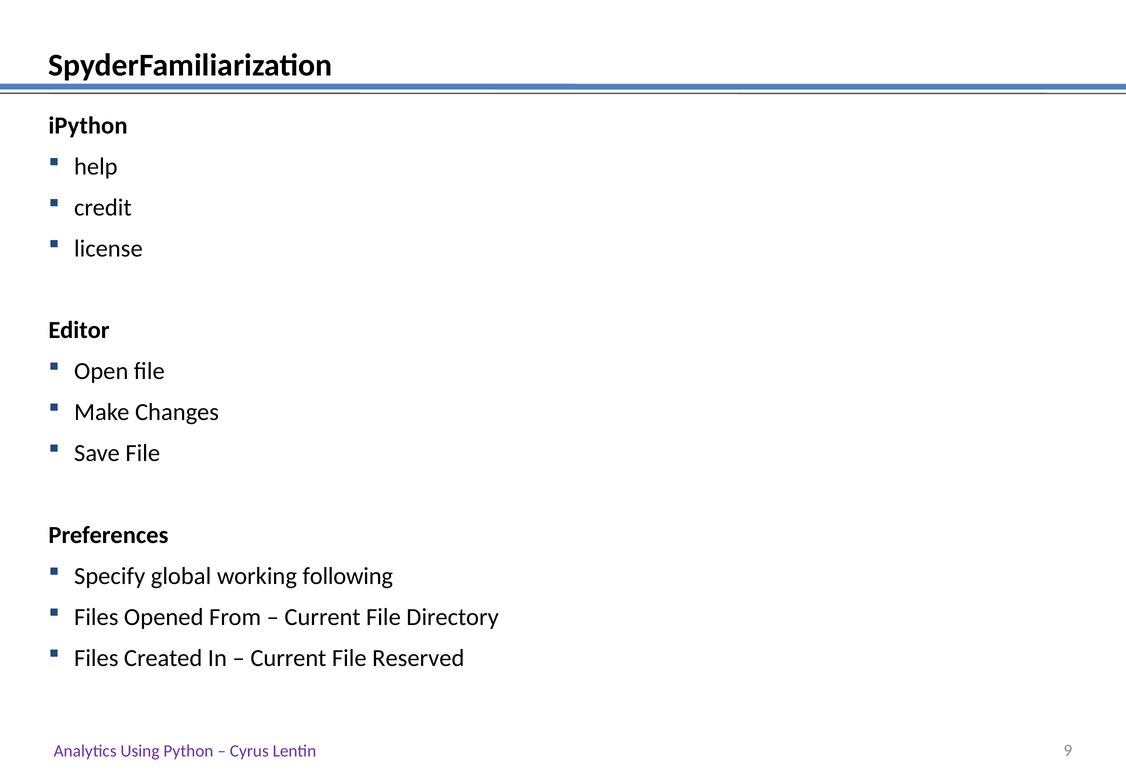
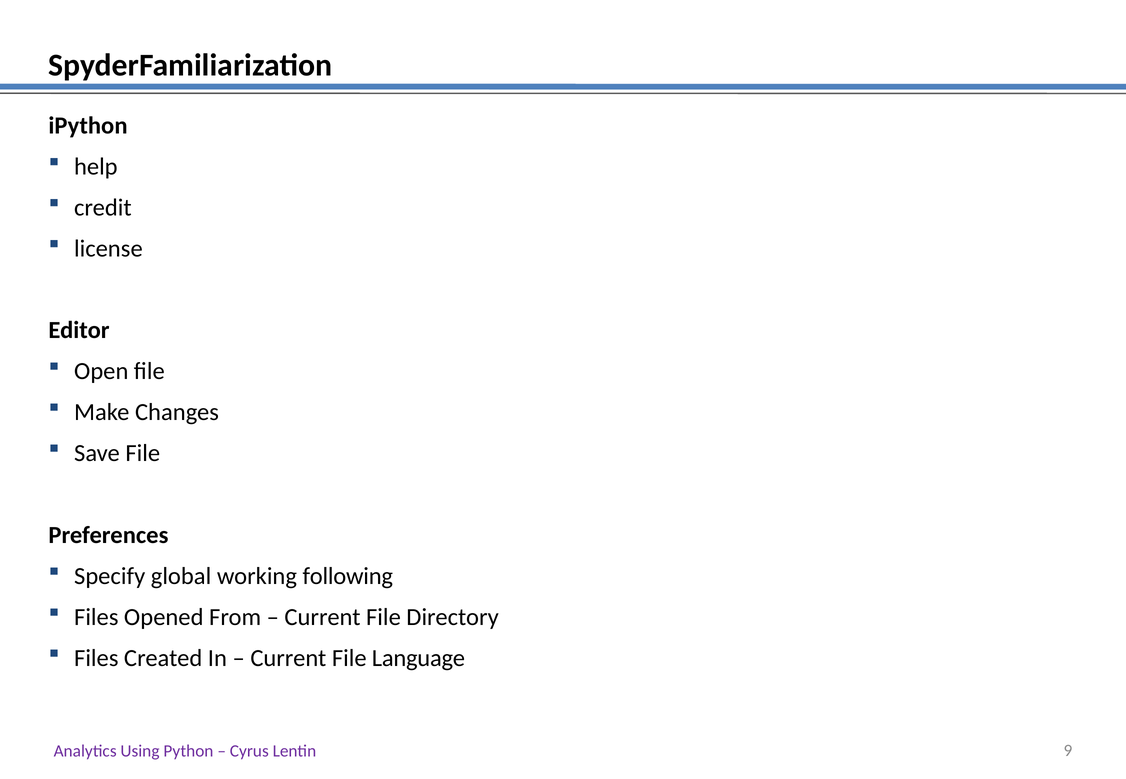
Reserved: Reserved -> Language (418, 659)
